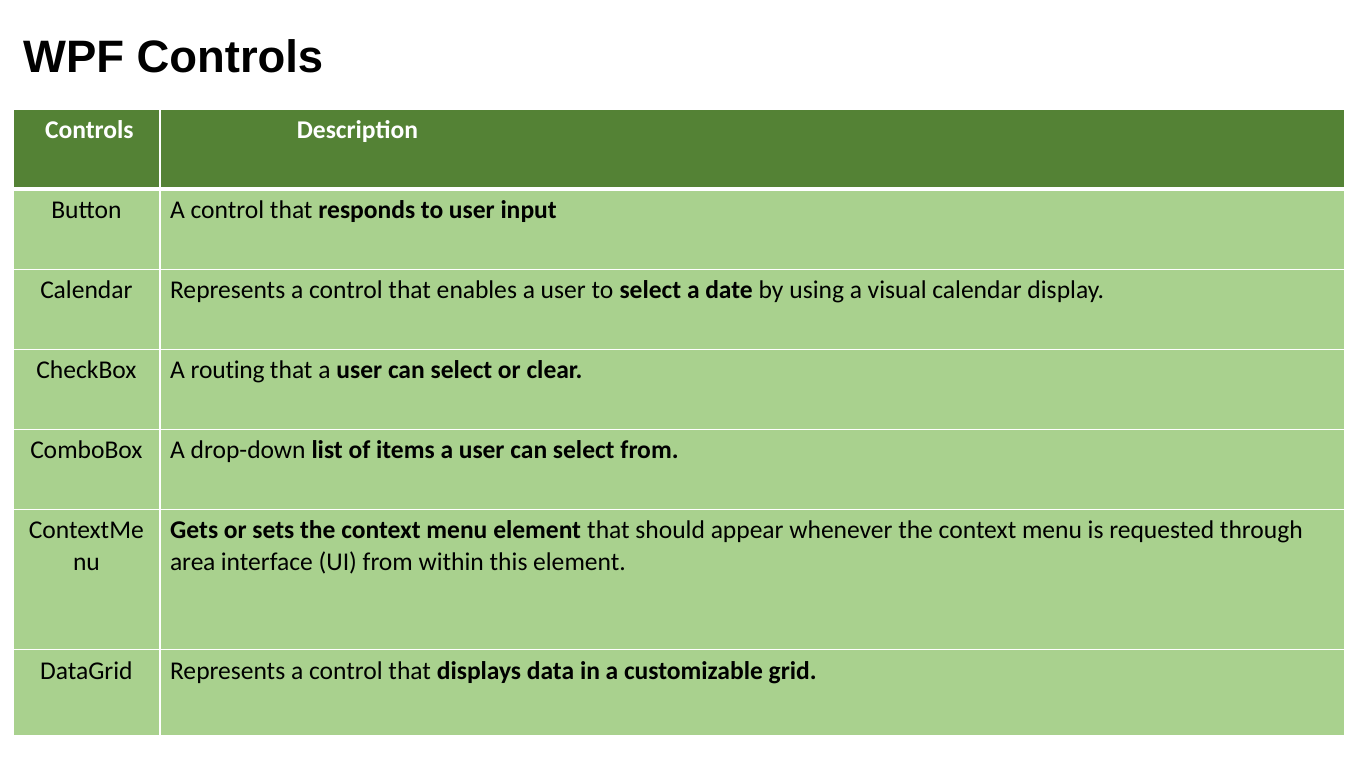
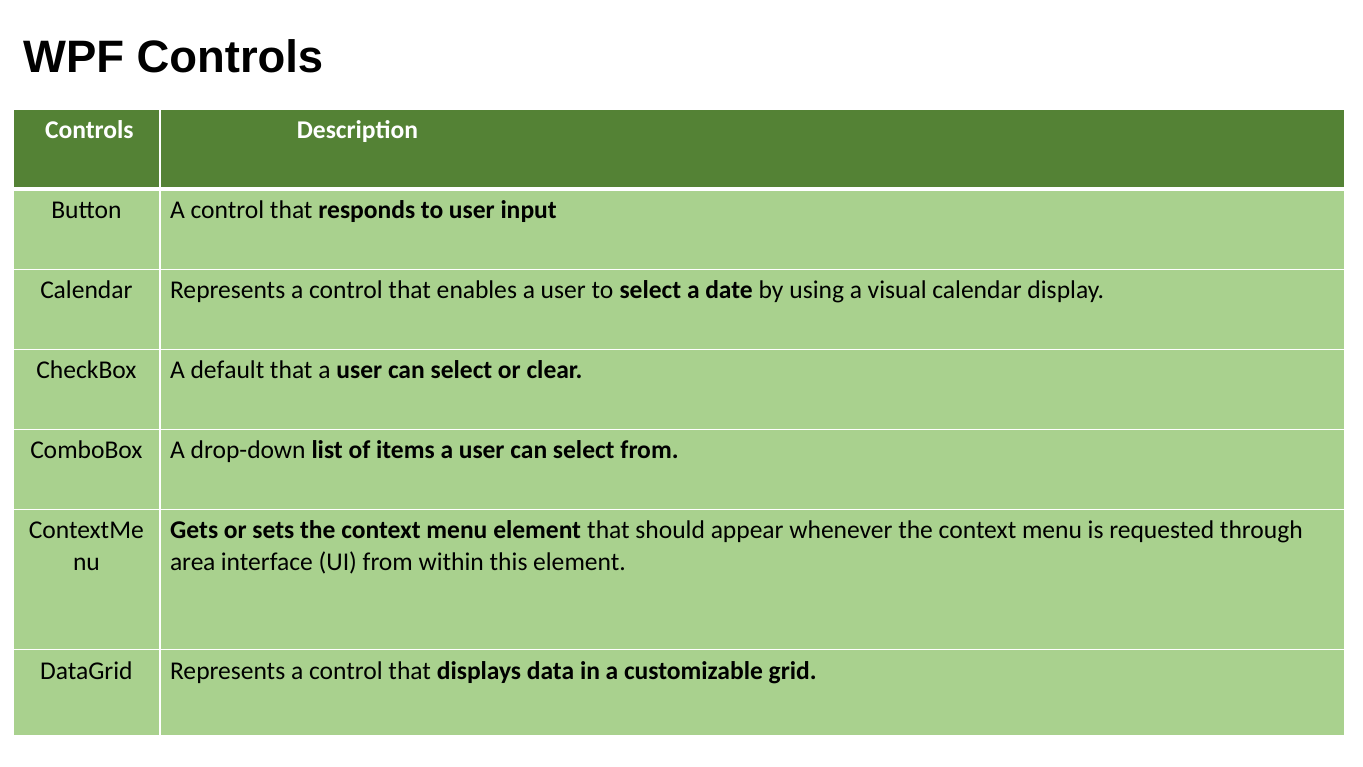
routing: routing -> default (227, 370)
